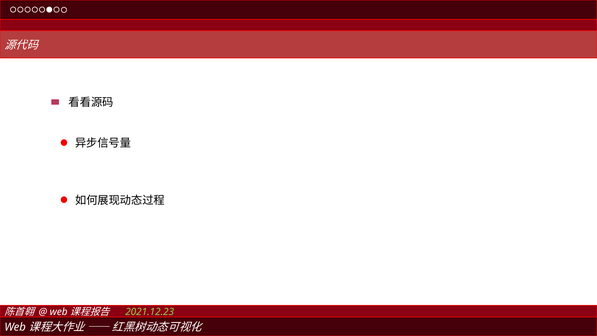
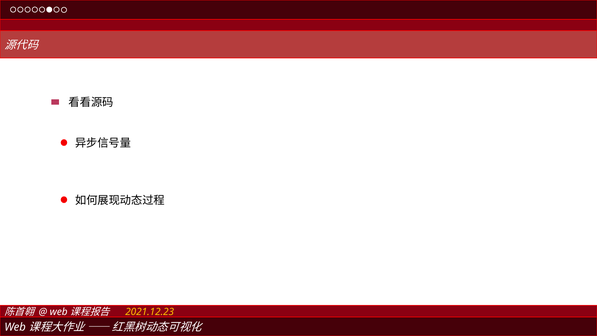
2021.12.23 colour: light green -> yellow (150, 312)
